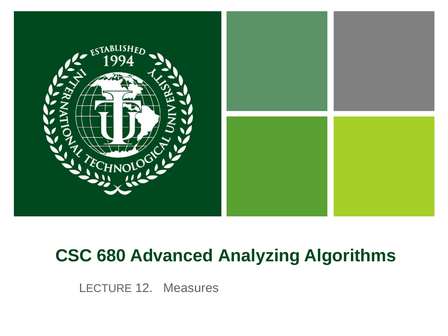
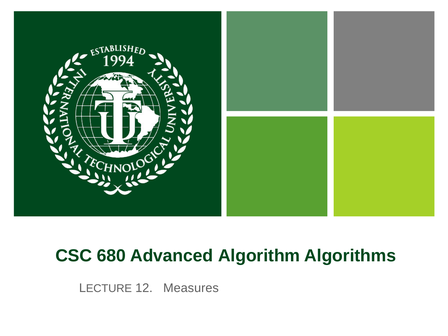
Analyzing: Analyzing -> Algorithm (259, 256)
